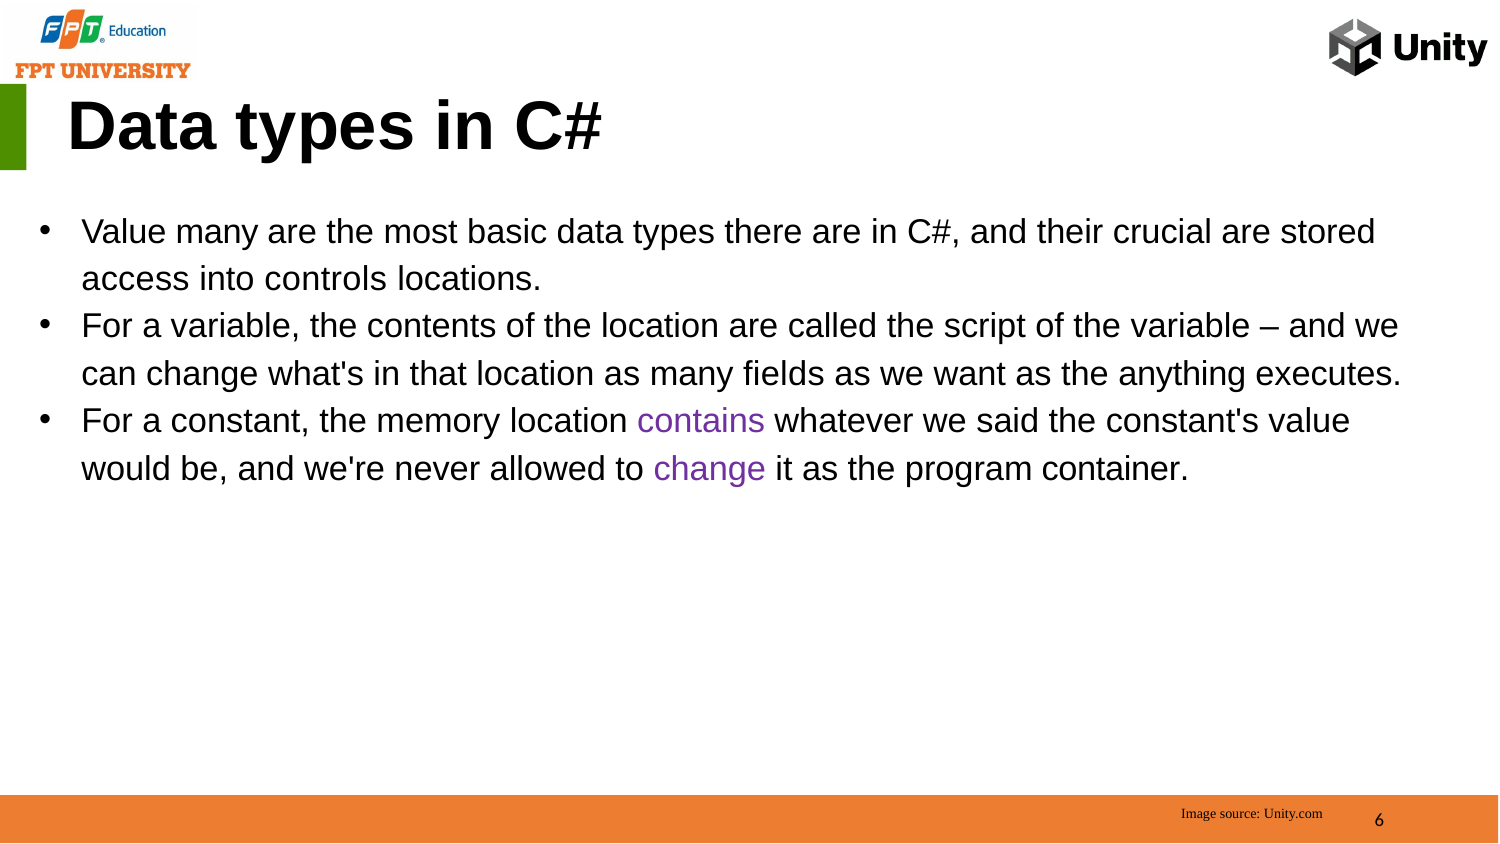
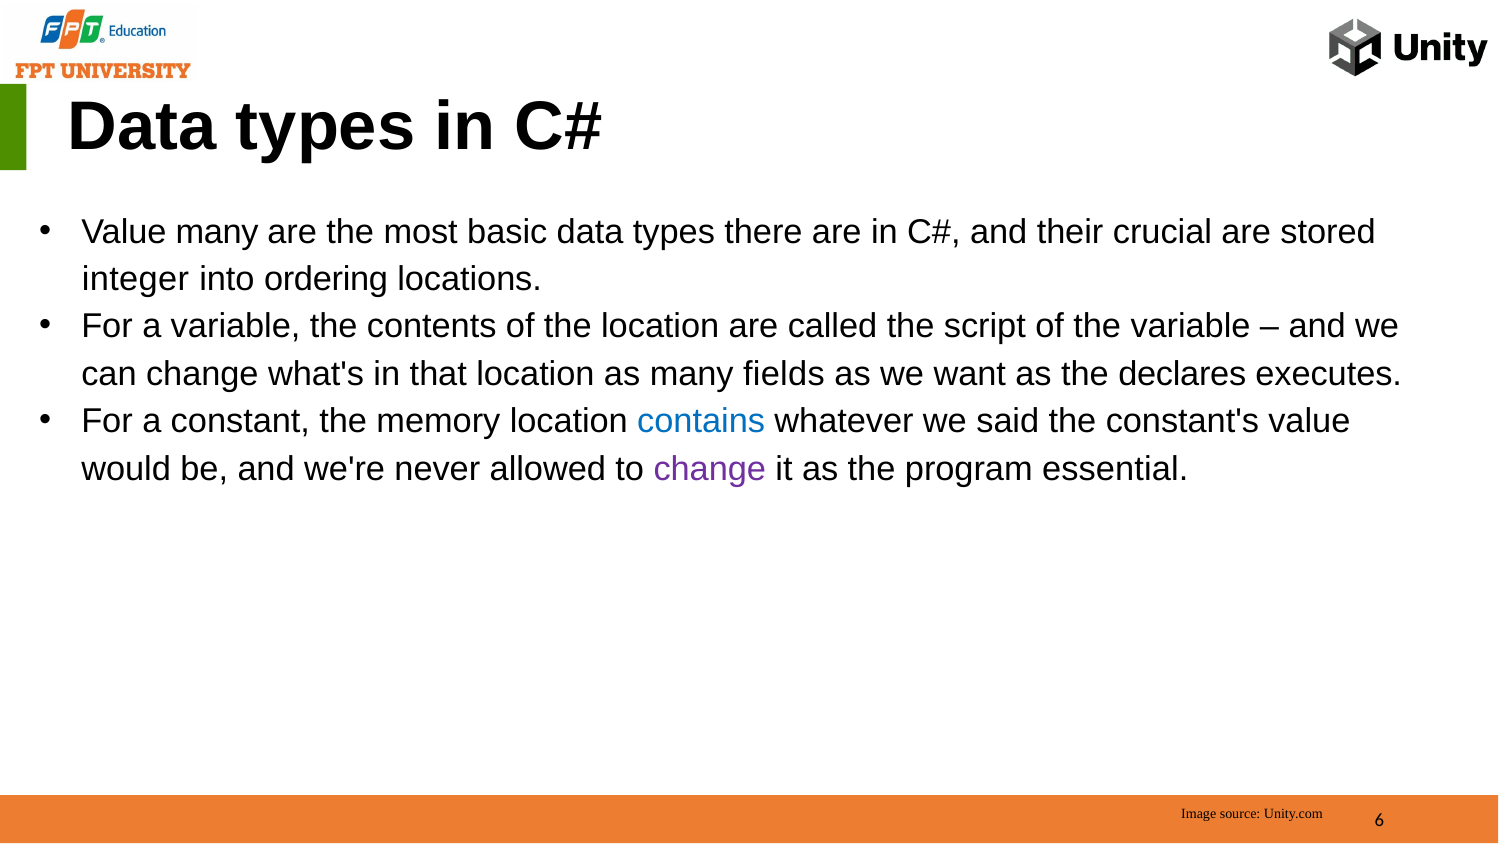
access: access -> integer (135, 279)
controls: controls -> ordering (326, 279)
anything: anything -> declares (1182, 374)
contains colour: purple -> blue (701, 421)
container: container -> essential (1115, 469)
